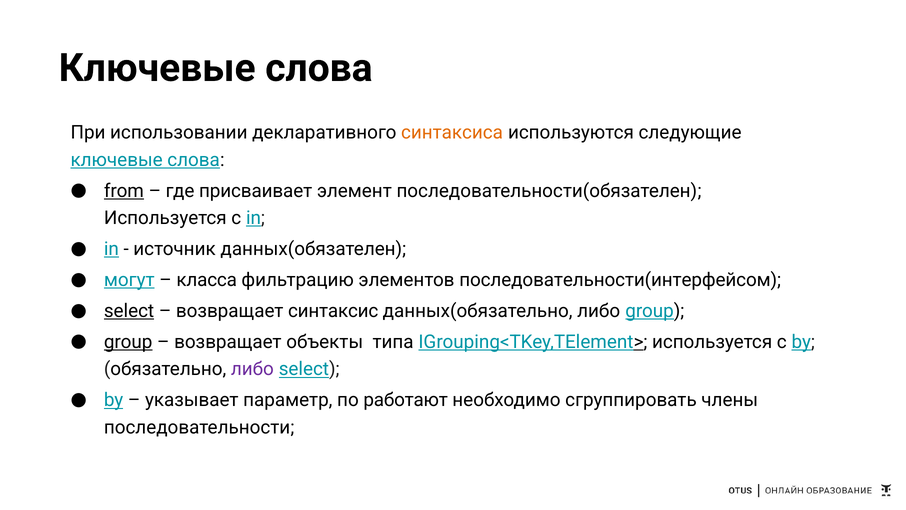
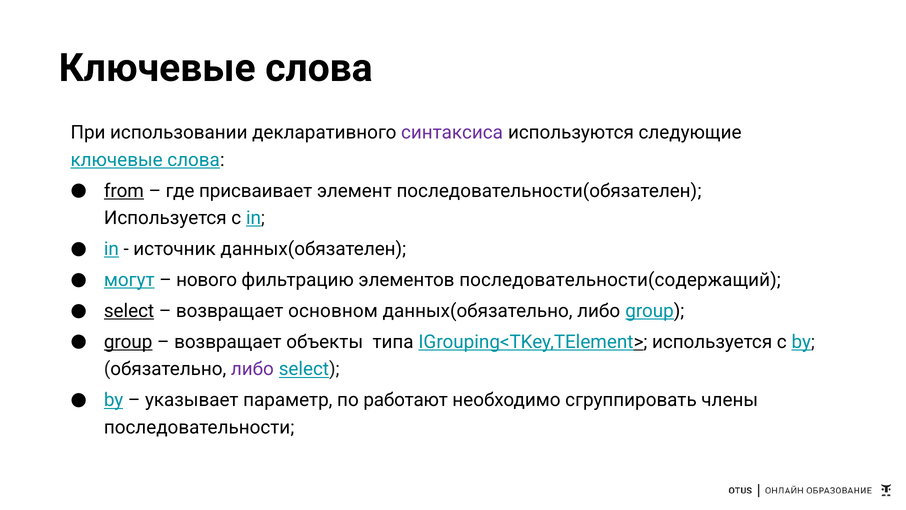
синтаксиса colour: orange -> purple (452, 133)
класса: класса -> нового (207, 280)
последовательности(интерфейсом: последовательности(интерфейсом -> последовательности(содержащий (620, 280)
синтаксис: синтаксис -> основном (333, 311)
